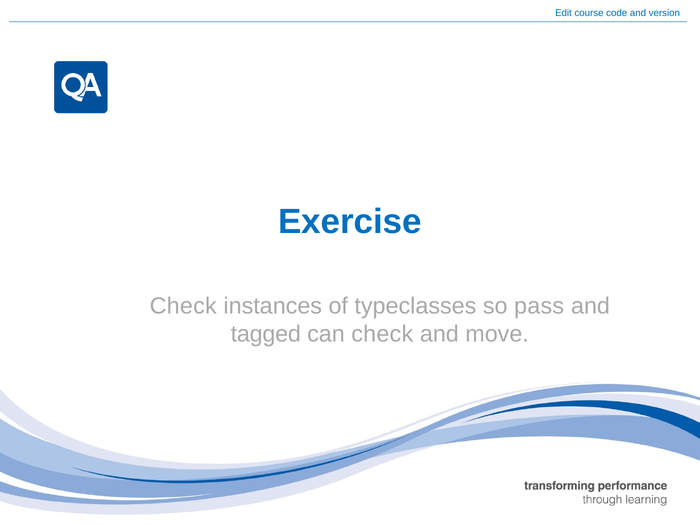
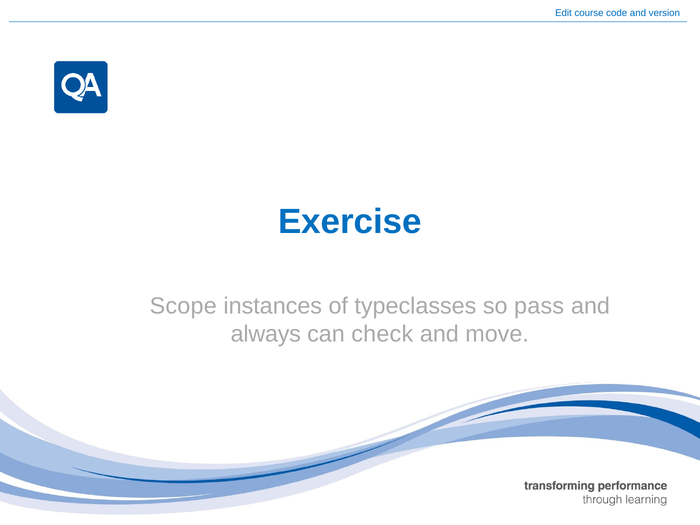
Check: Check -> Scope (183, 306)
tagged: tagged -> always (266, 334)
